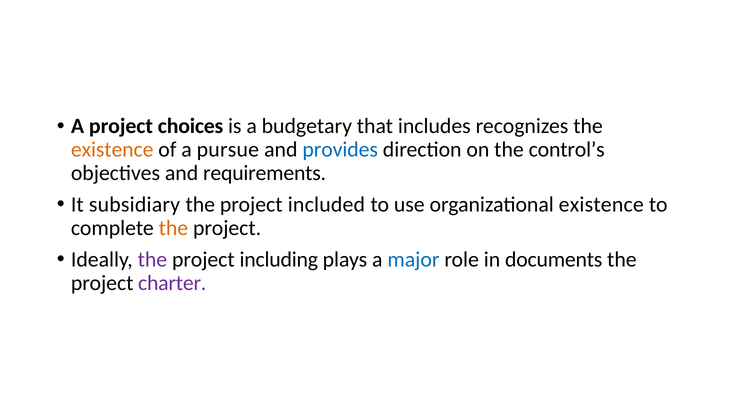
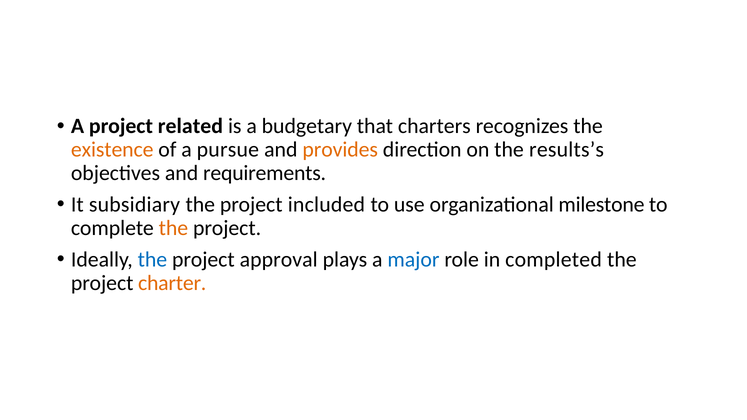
choices: choices -> related (190, 126)
includes: includes -> charters (434, 126)
provides colour: blue -> orange (340, 150)
control’s: control’s -> results’s (567, 150)
organizational existence: existence -> milestone (601, 205)
the colour: purple -> blue (152, 260)
including: including -> approval (279, 260)
documents: documents -> completed (554, 260)
charter colour: purple -> orange (172, 283)
